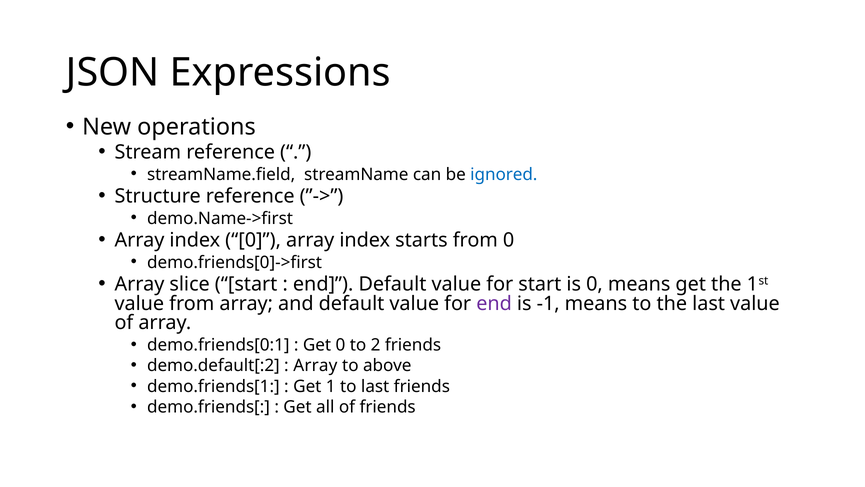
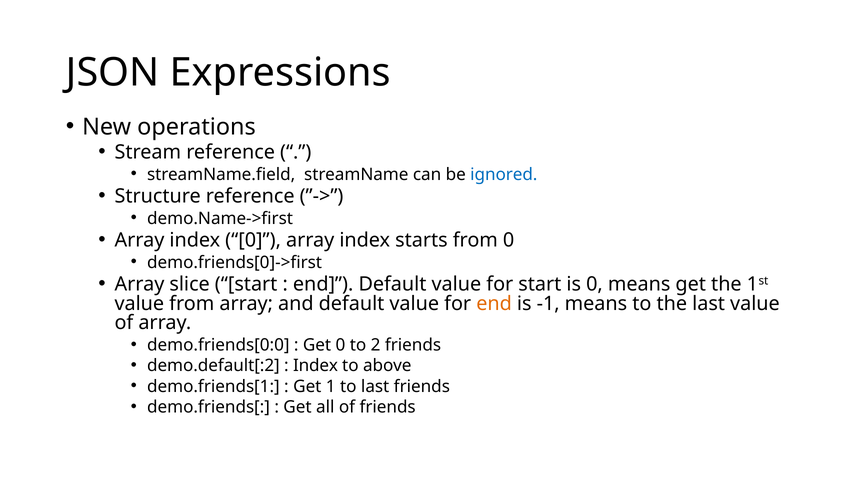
end colour: purple -> orange (494, 303)
demo.friends[0:1: demo.friends[0:1 -> demo.friends[0:0 (218, 345)
Array: Array -> Index (316, 365)
